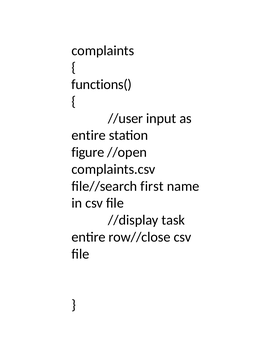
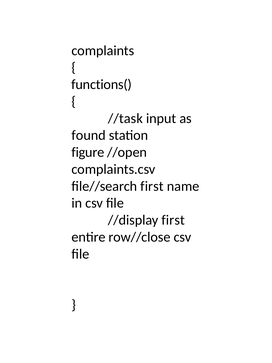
//user: //user -> //task (125, 118)
entire: entire -> found (89, 135)
//display task: task -> first (173, 220)
